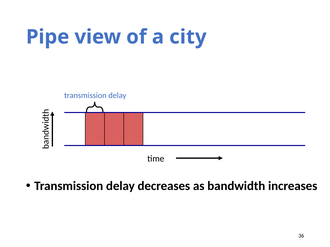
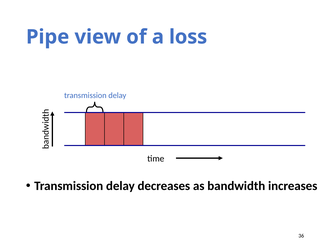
city: city -> loss (188, 37)
